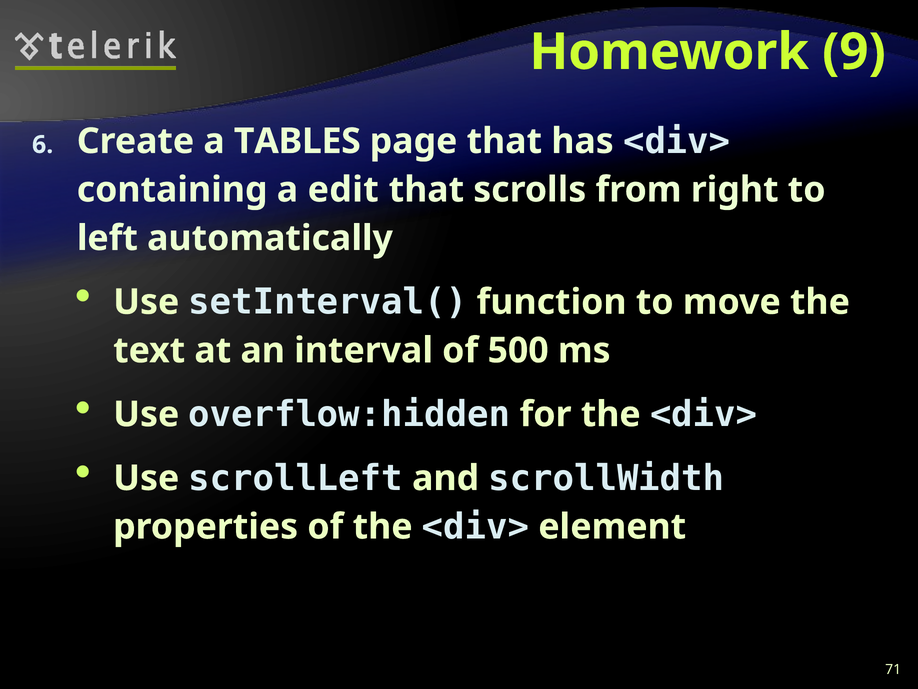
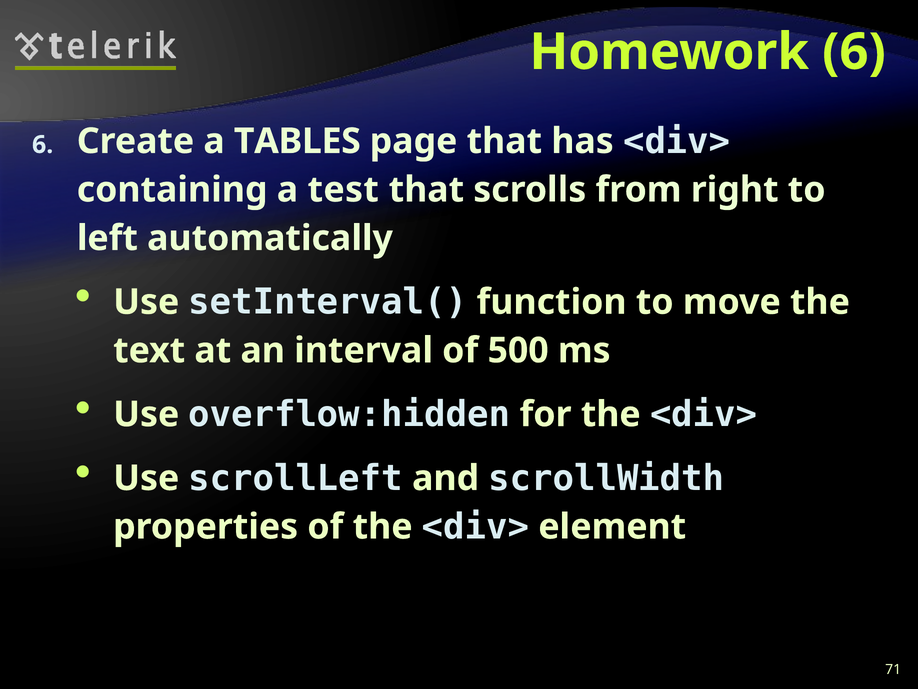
Homework 9: 9 -> 6 (854, 52)
edit: edit -> test (343, 190)
